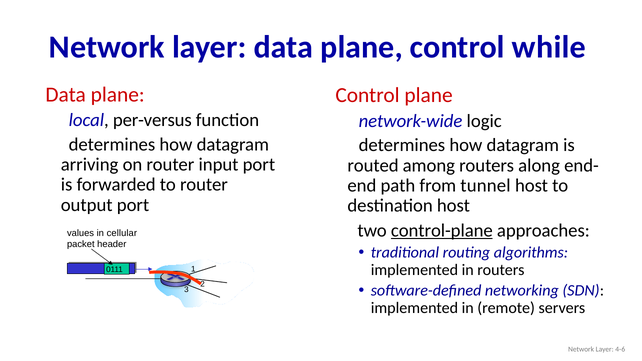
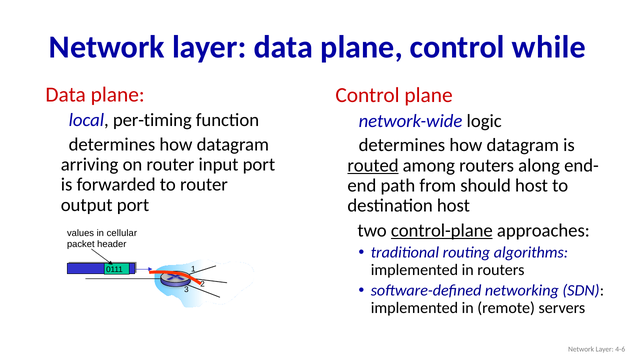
per-versus: per-versus -> per-timing (152, 120)
routed underline: none -> present (373, 165)
tunnel: tunnel -> should (486, 186)
